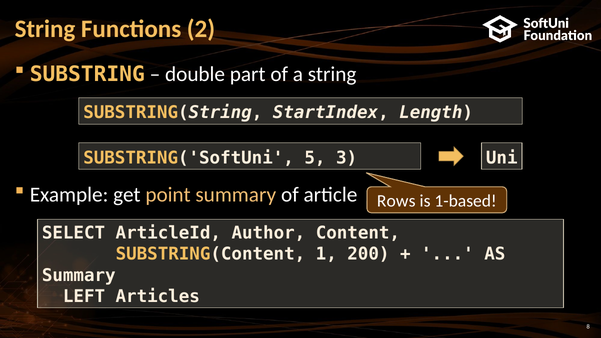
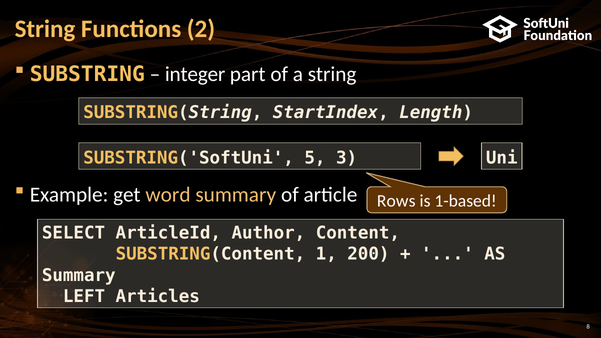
double: double -> integer (195, 74)
point: point -> word (168, 195)
